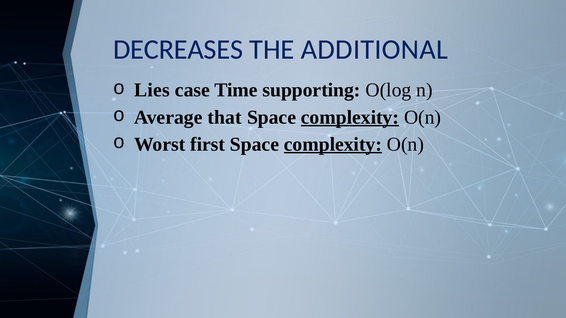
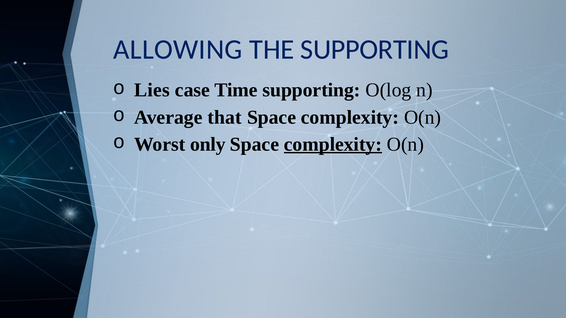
DECREASES: DECREASES -> ALLOWING (178, 50)
THE ADDITIONAL: ADDITIONAL -> SUPPORTING (375, 50)
complexity underline: present -> none (350, 117)
first: first -> only (208, 144)
